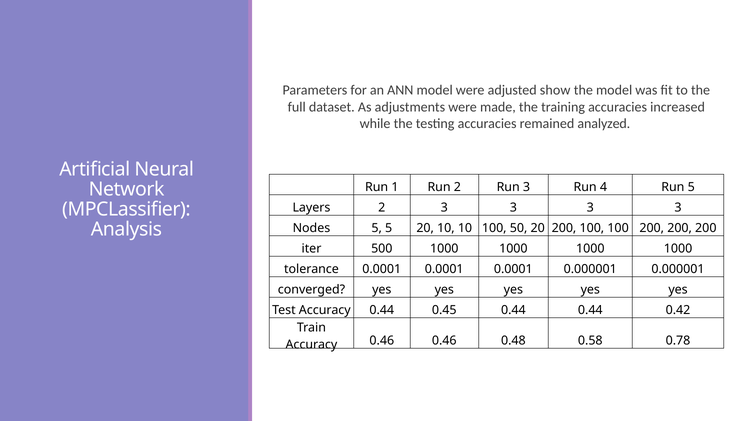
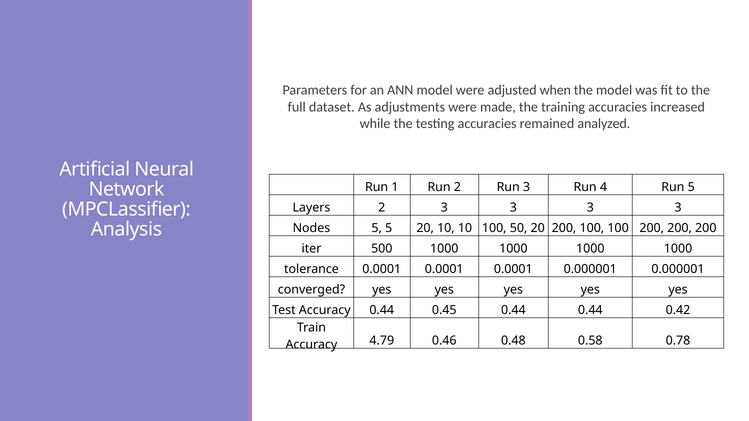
show: show -> when (555, 90)
Accuracy 0.46: 0.46 -> 4.79 (382, 341)
